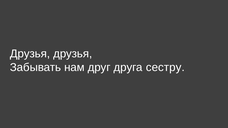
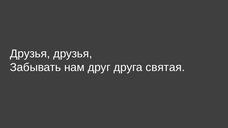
сестру: сестру -> святая (165, 67)
